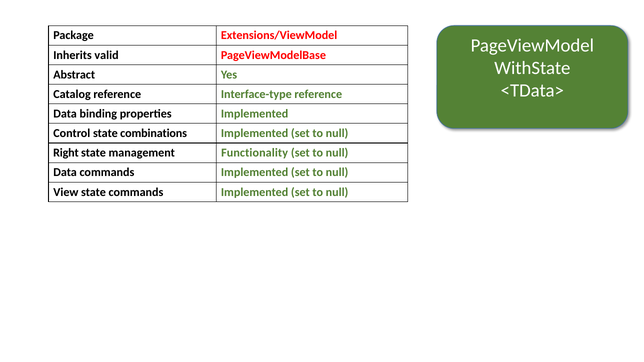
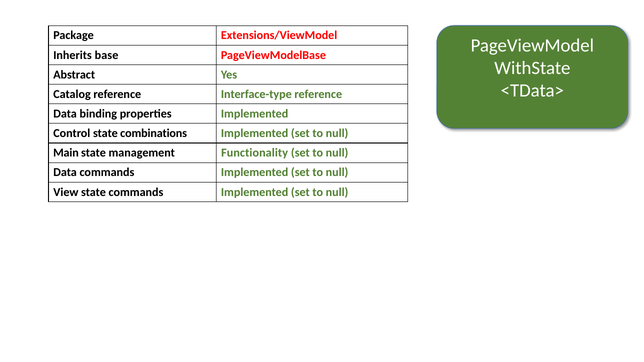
valid: valid -> base (107, 55)
Right: Right -> Main (66, 153)
